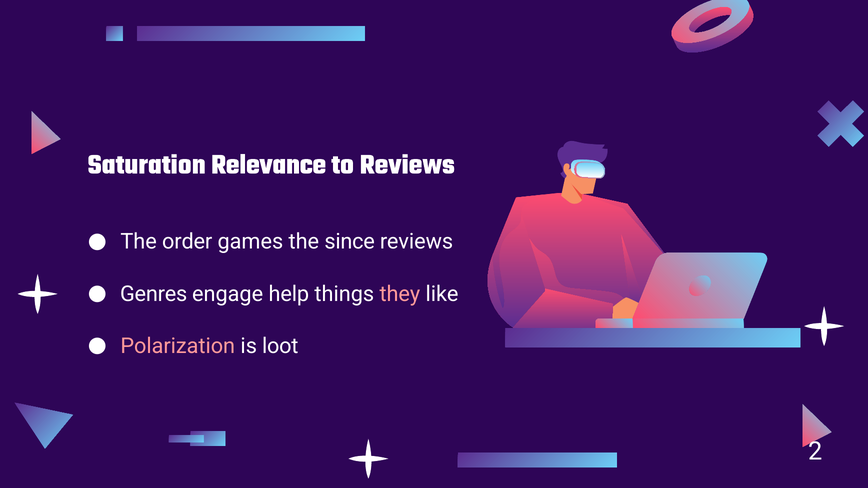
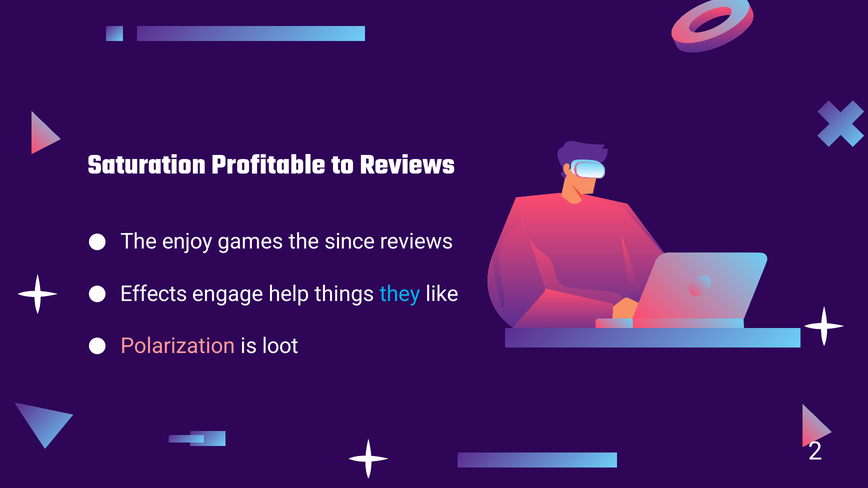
Relevance: Relevance -> Profitable (268, 164)
order: order -> enjoy (187, 242)
Genres: Genres -> Effects (154, 294)
they colour: pink -> light blue (400, 294)
